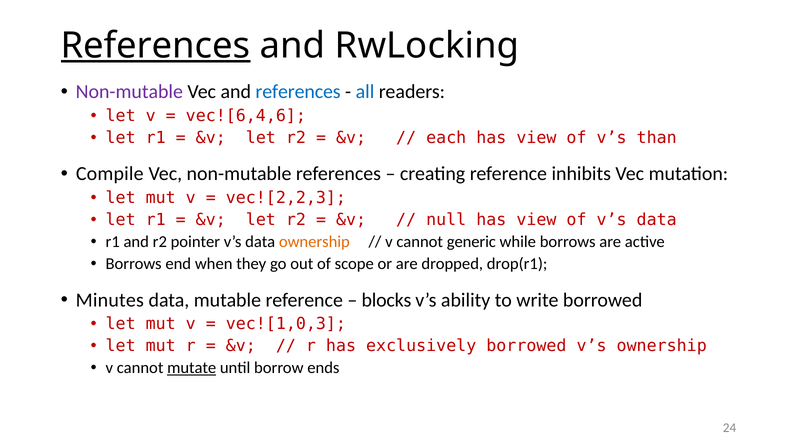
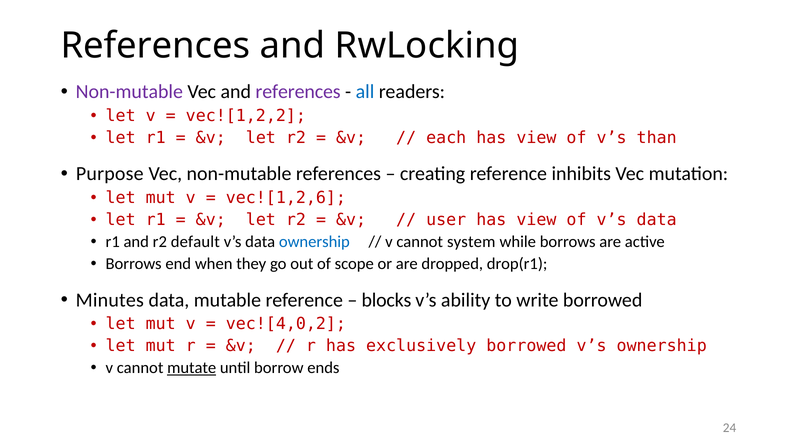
References underline: present -> none (156, 46)
references colour: blue -> purple (298, 92)
vec![6,4,6: vec![6,4,6 -> vec![1,2,2 (246, 116)
Compile: Compile -> Purpose (110, 174)
vec![2,2,3: vec![2,2,3 -> vec![1,2,6 (286, 198)
null: null -> user (446, 220)
pointer: pointer -> default (195, 242)
ownership colour: orange -> blue (314, 242)
generic: generic -> system (471, 242)
vec![1,0,3: vec![1,0,3 -> vec![4,0,2 (286, 324)
